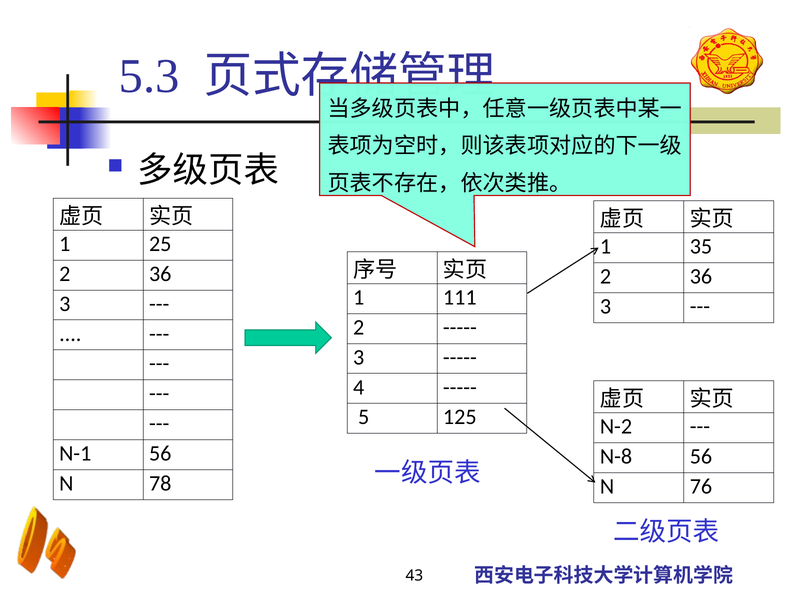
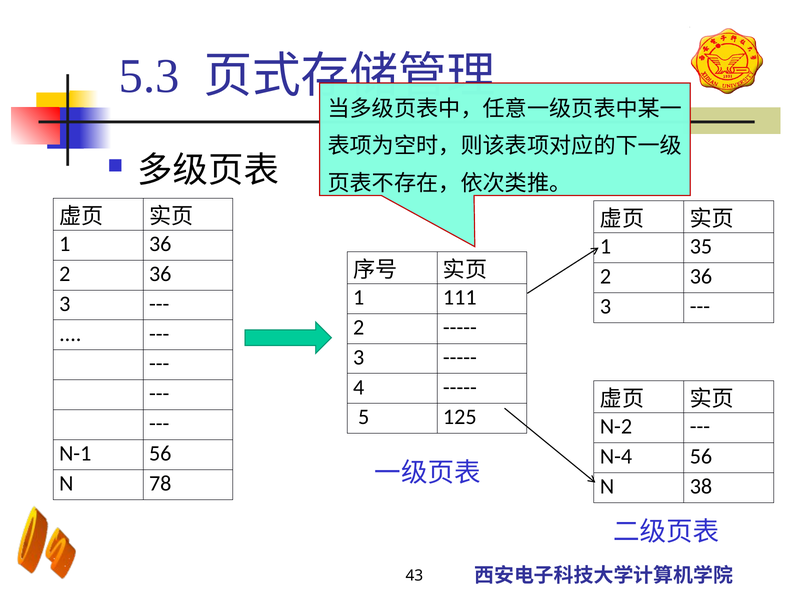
1 25: 25 -> 36 (160, 244)
N-8: N-8 -> N-4 (616, 457)
76: 76 -> 38 (701, 487)
